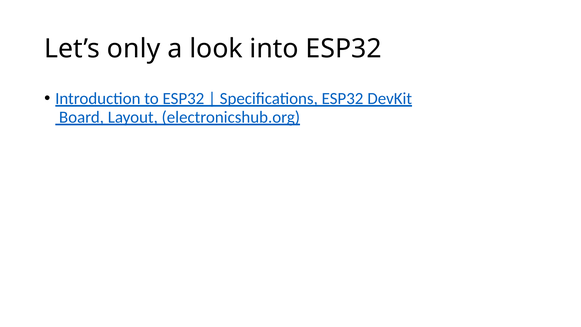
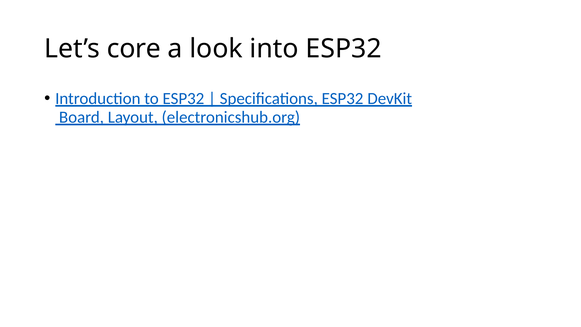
only: only -> core (134, 49)
